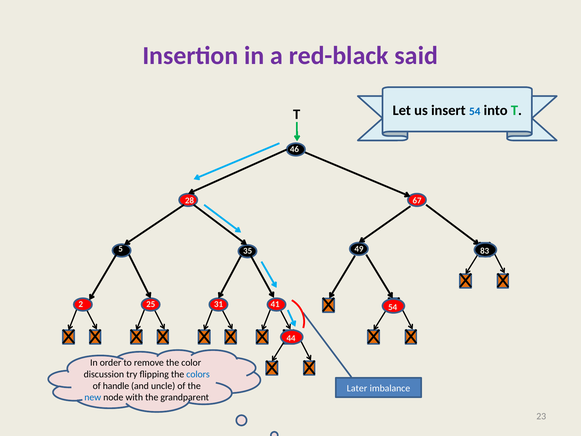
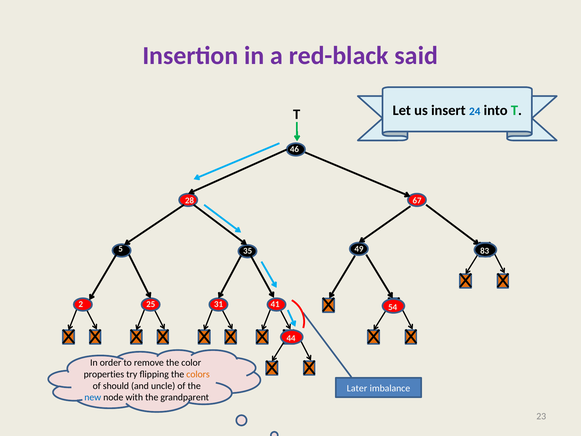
insert 54: 54 -> 24 (475, 111)
discussion: discussion -> properties (104, 374)
colors colour: blue -> orange (198, 374)
handle: handle -> should (116, 386)
